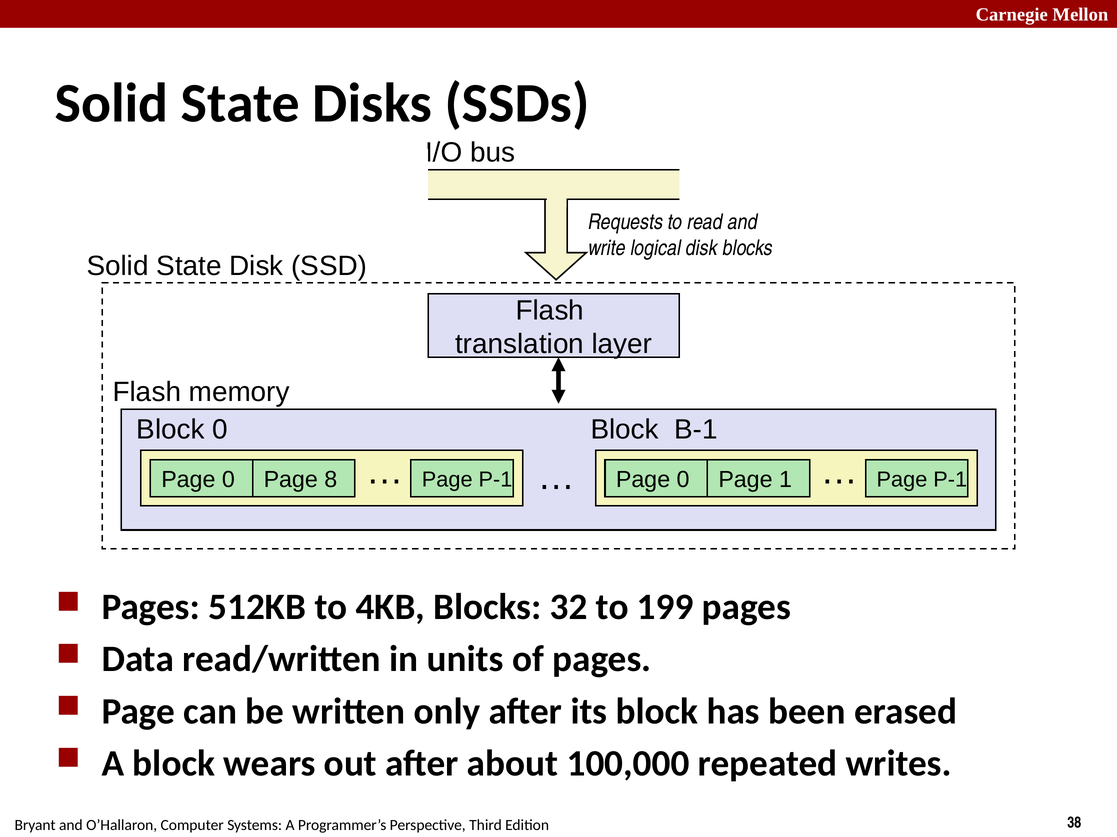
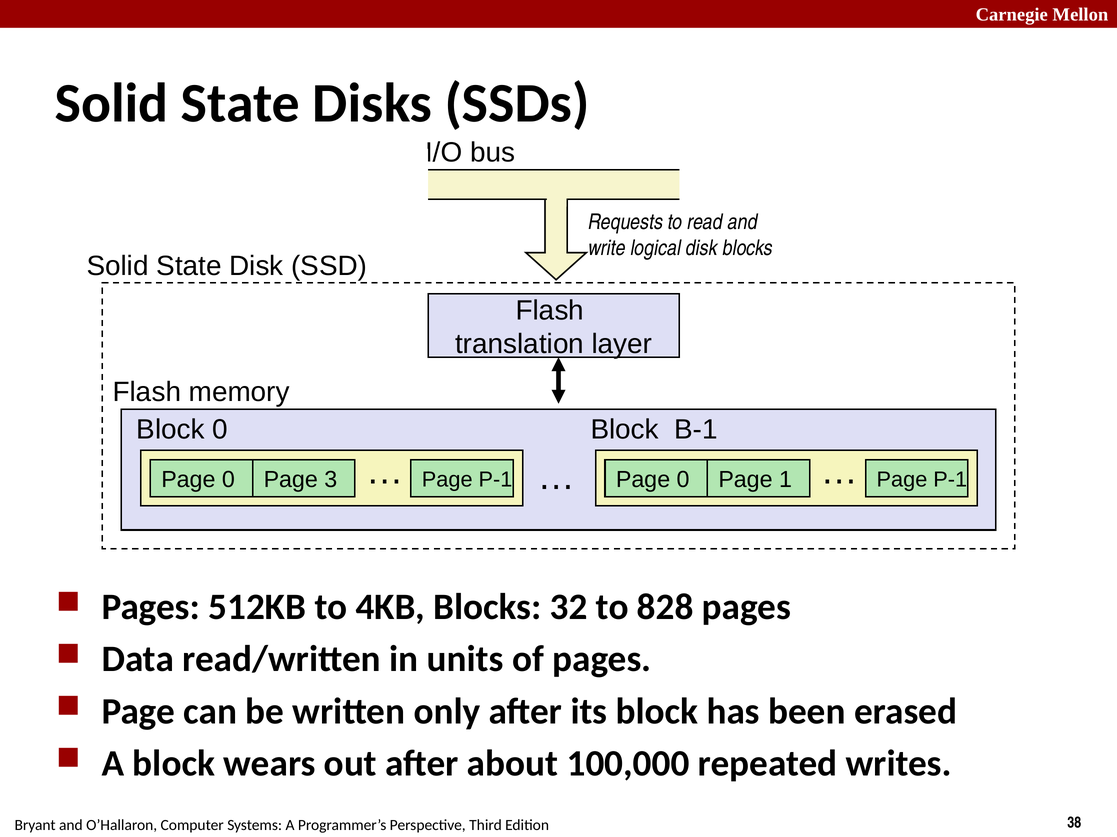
8: 8 -> 3 (331, 480)
199: 199 -> 828 (665, 608)
